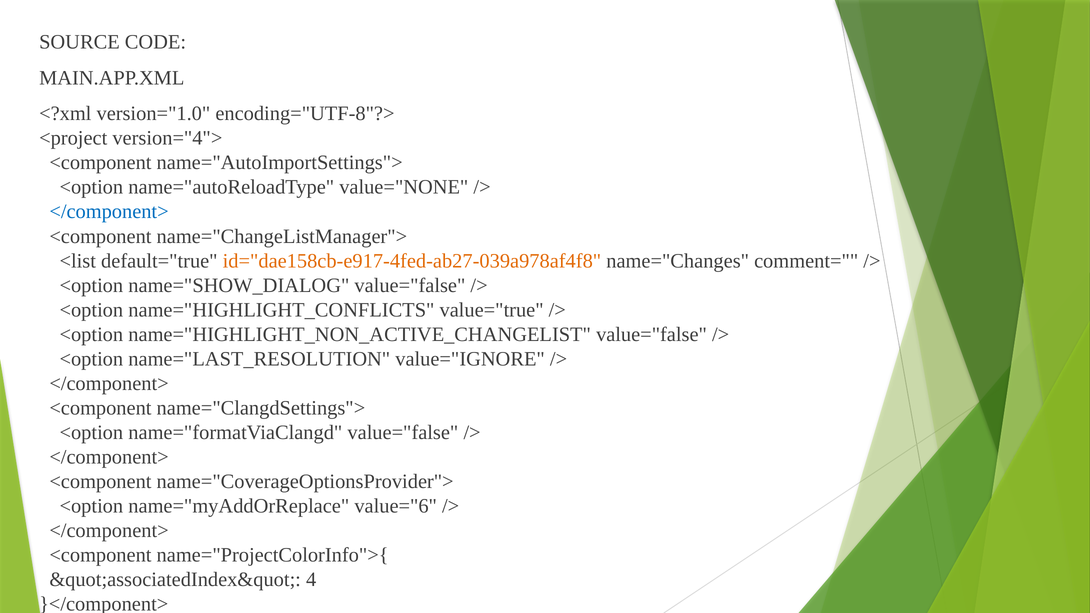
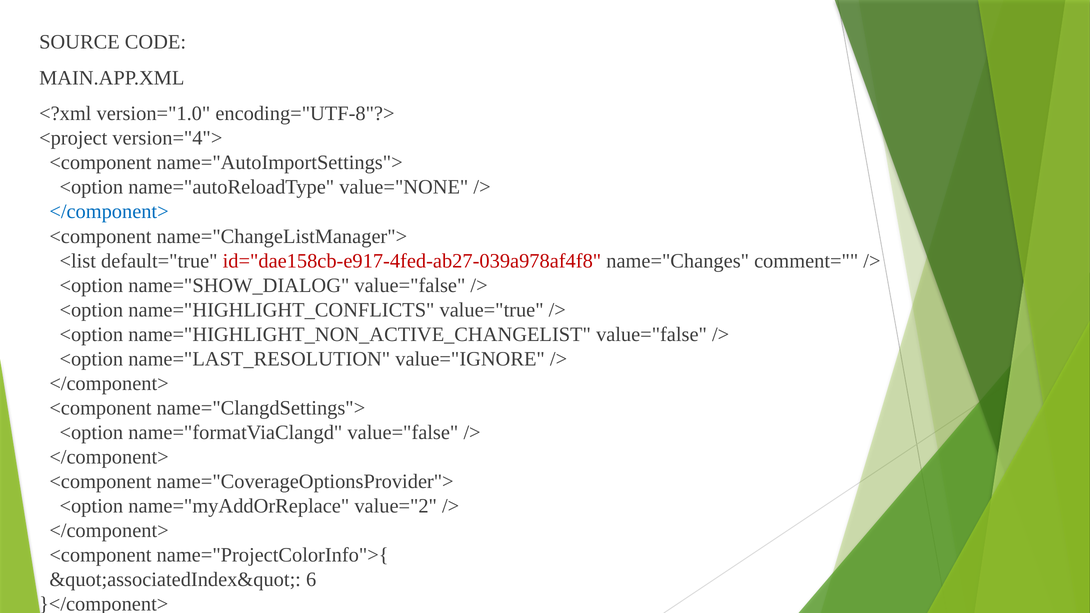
id="dae158cb-e917-4fed-ab27-039a978af4f8 colour: orange -> red (412, 261)
value="6: value="6 -> value="2 (396, 506)
4: 4 -> 6 (311, 580)
